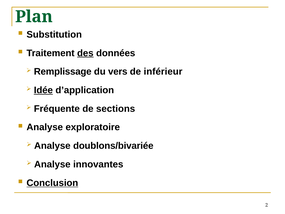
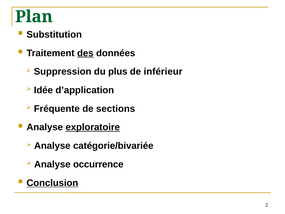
Remplissage: Remplissage -> Suppression (63, 72)
vers: vers -> plus (118, 72)
Idée underline: present -> none (43, 90)
exploratoire underline: none -> present (93, 127)
doublons/bivariée: doublons/bivariée -> catégorie/bivariée (113, 146)
innovantes: innovantes -> occurrence (98, 164)
